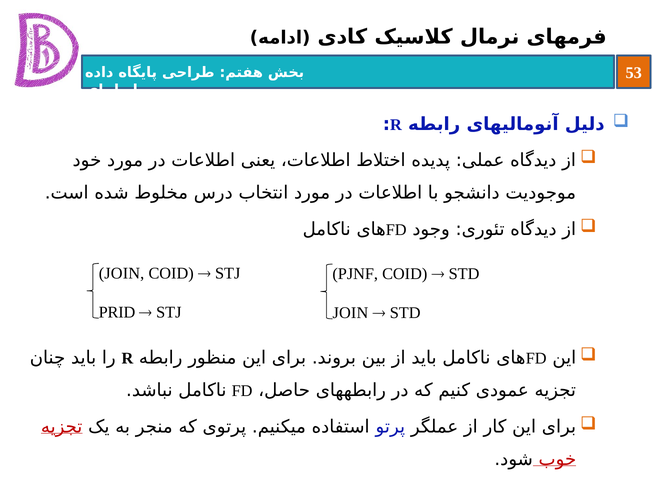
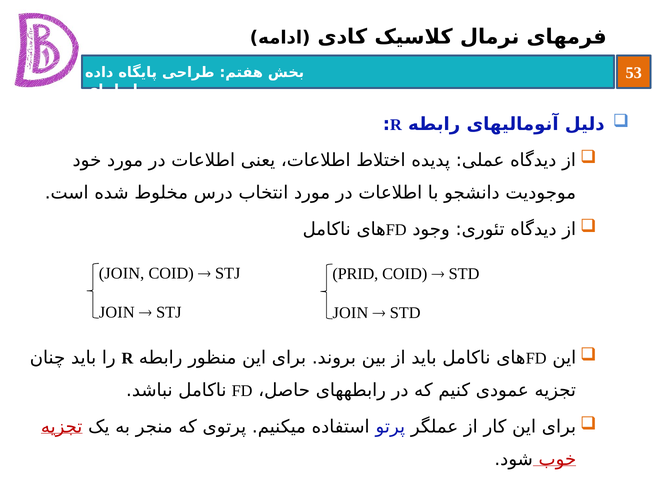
PJNF: PJNF -> PRID (355, 274)
PRID: PRID -> JOIN (117, 312)
